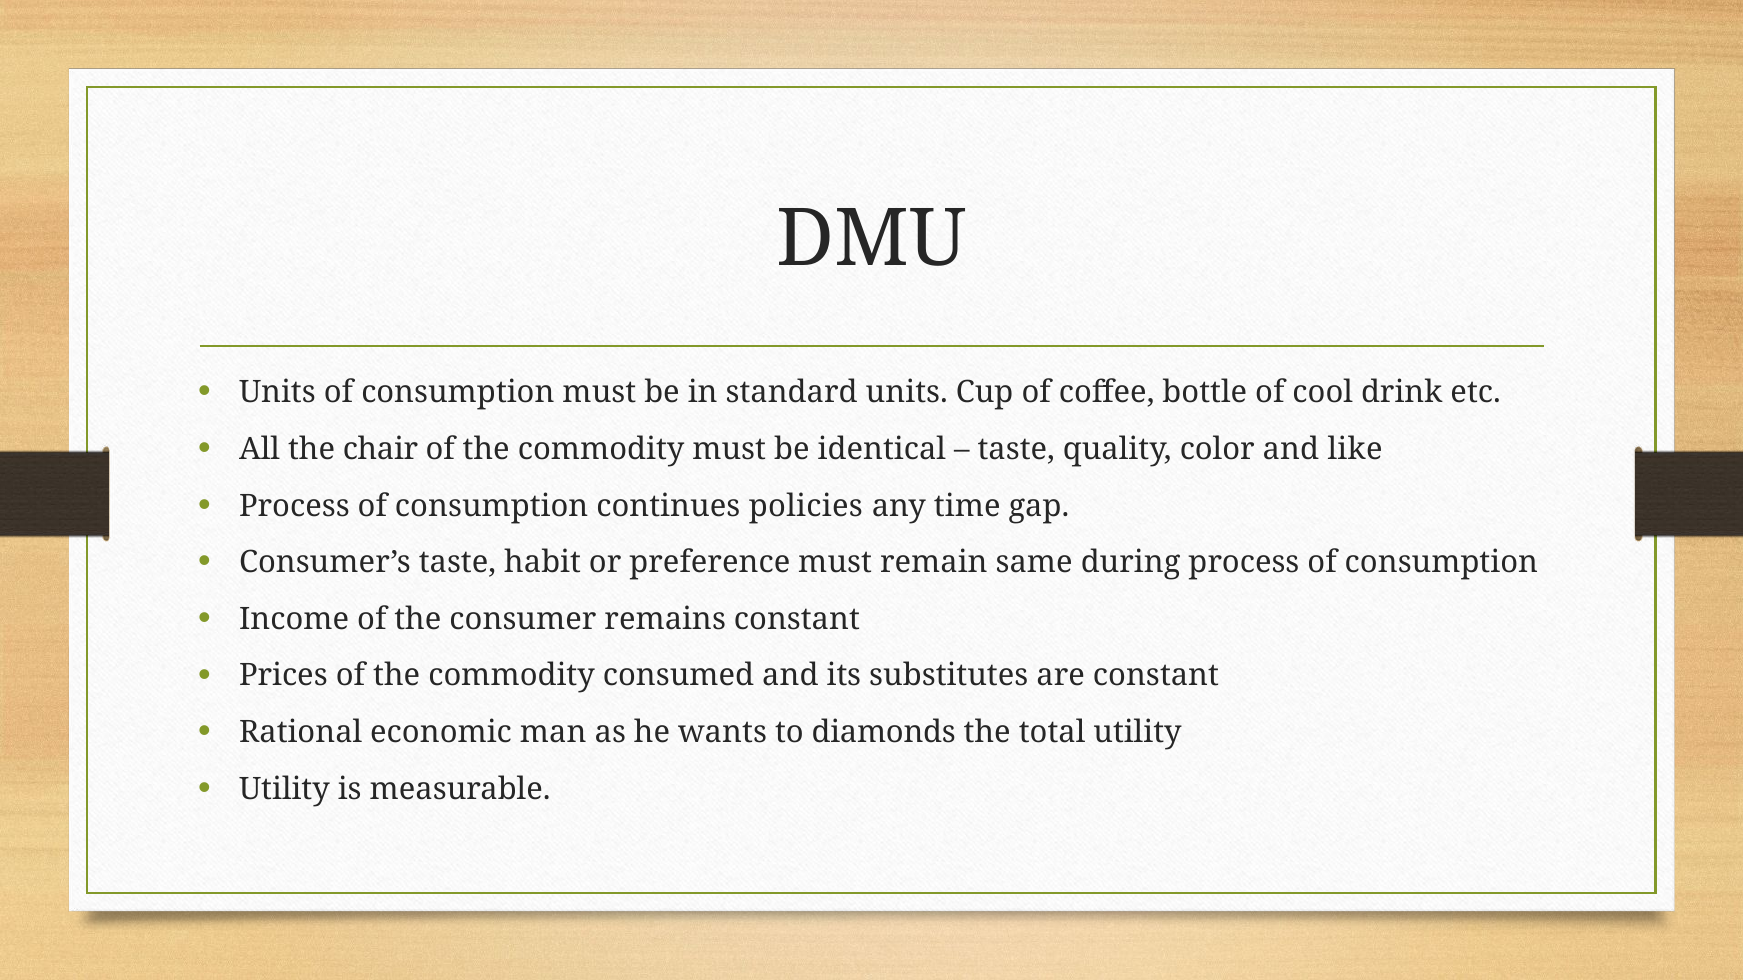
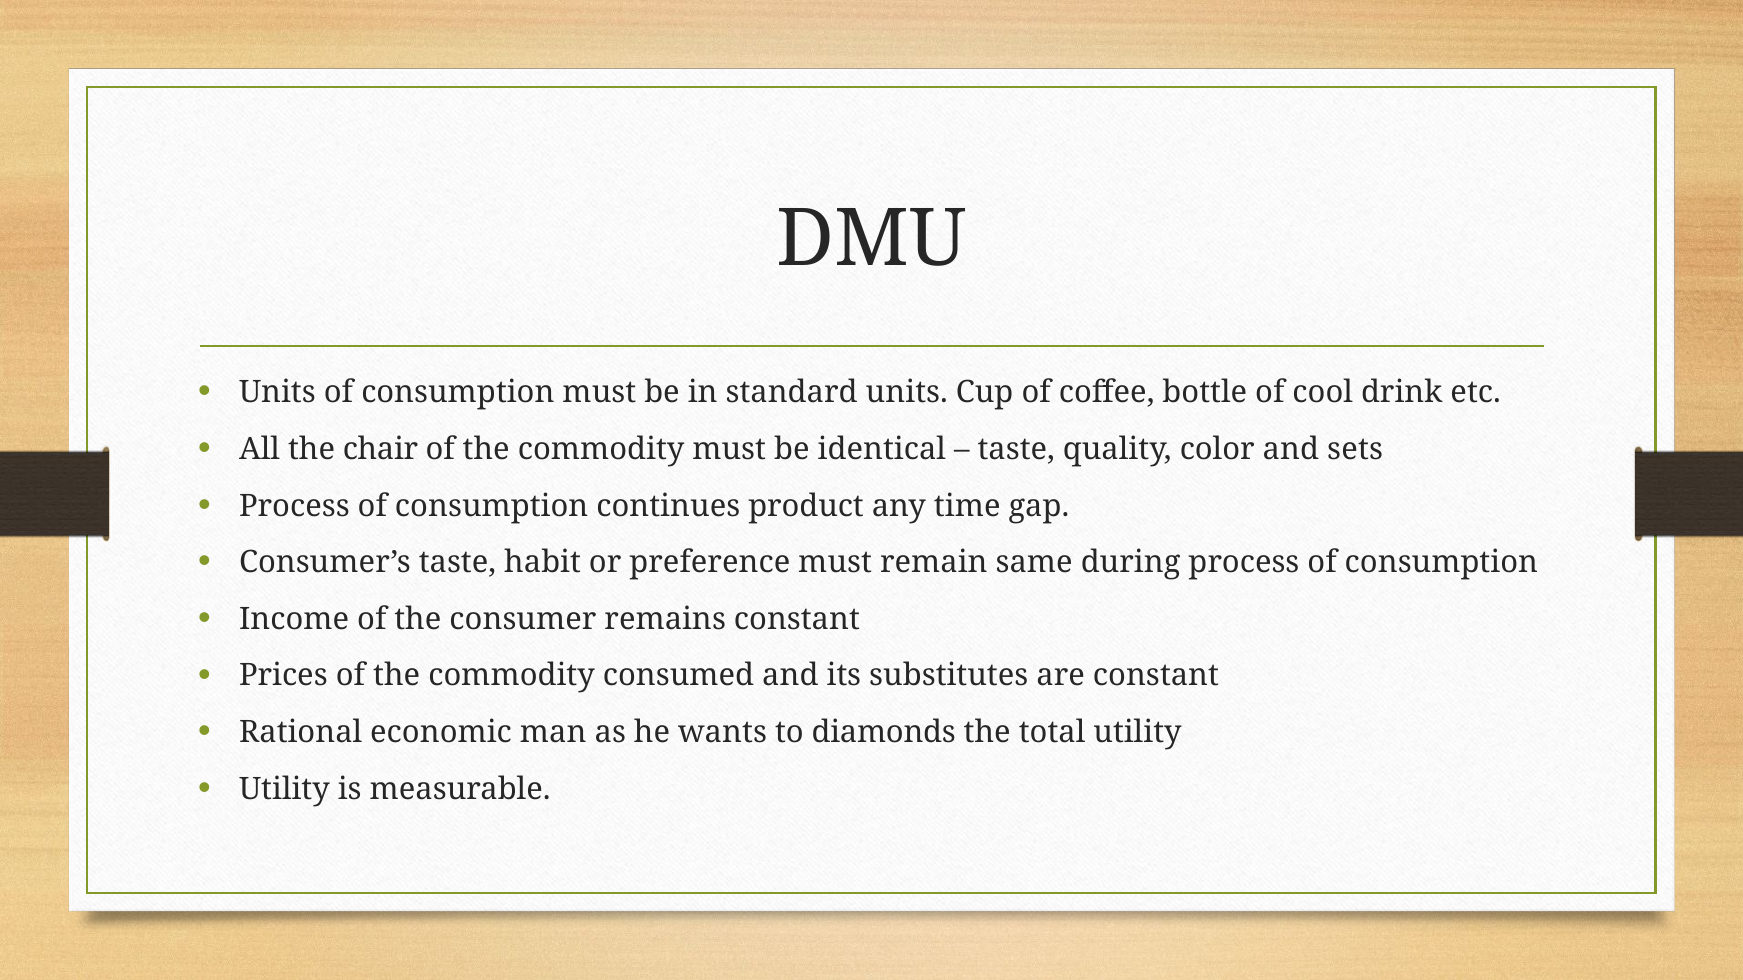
like: like -> sets (1355, 449)
policies: policies -> product (806, 506)
